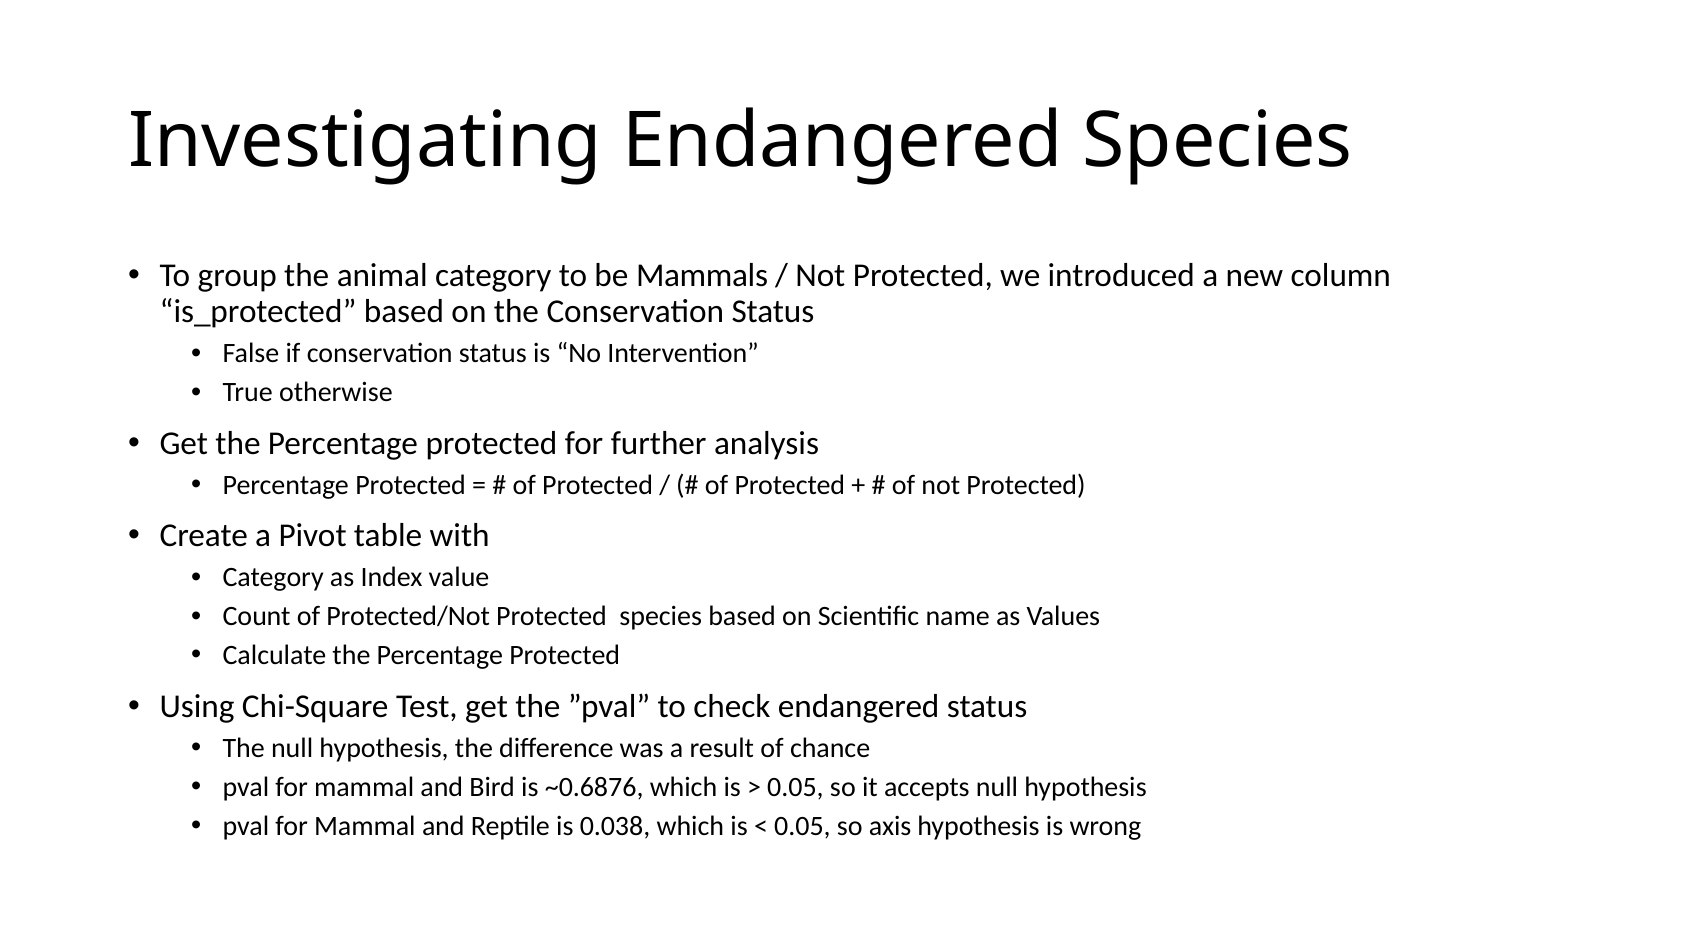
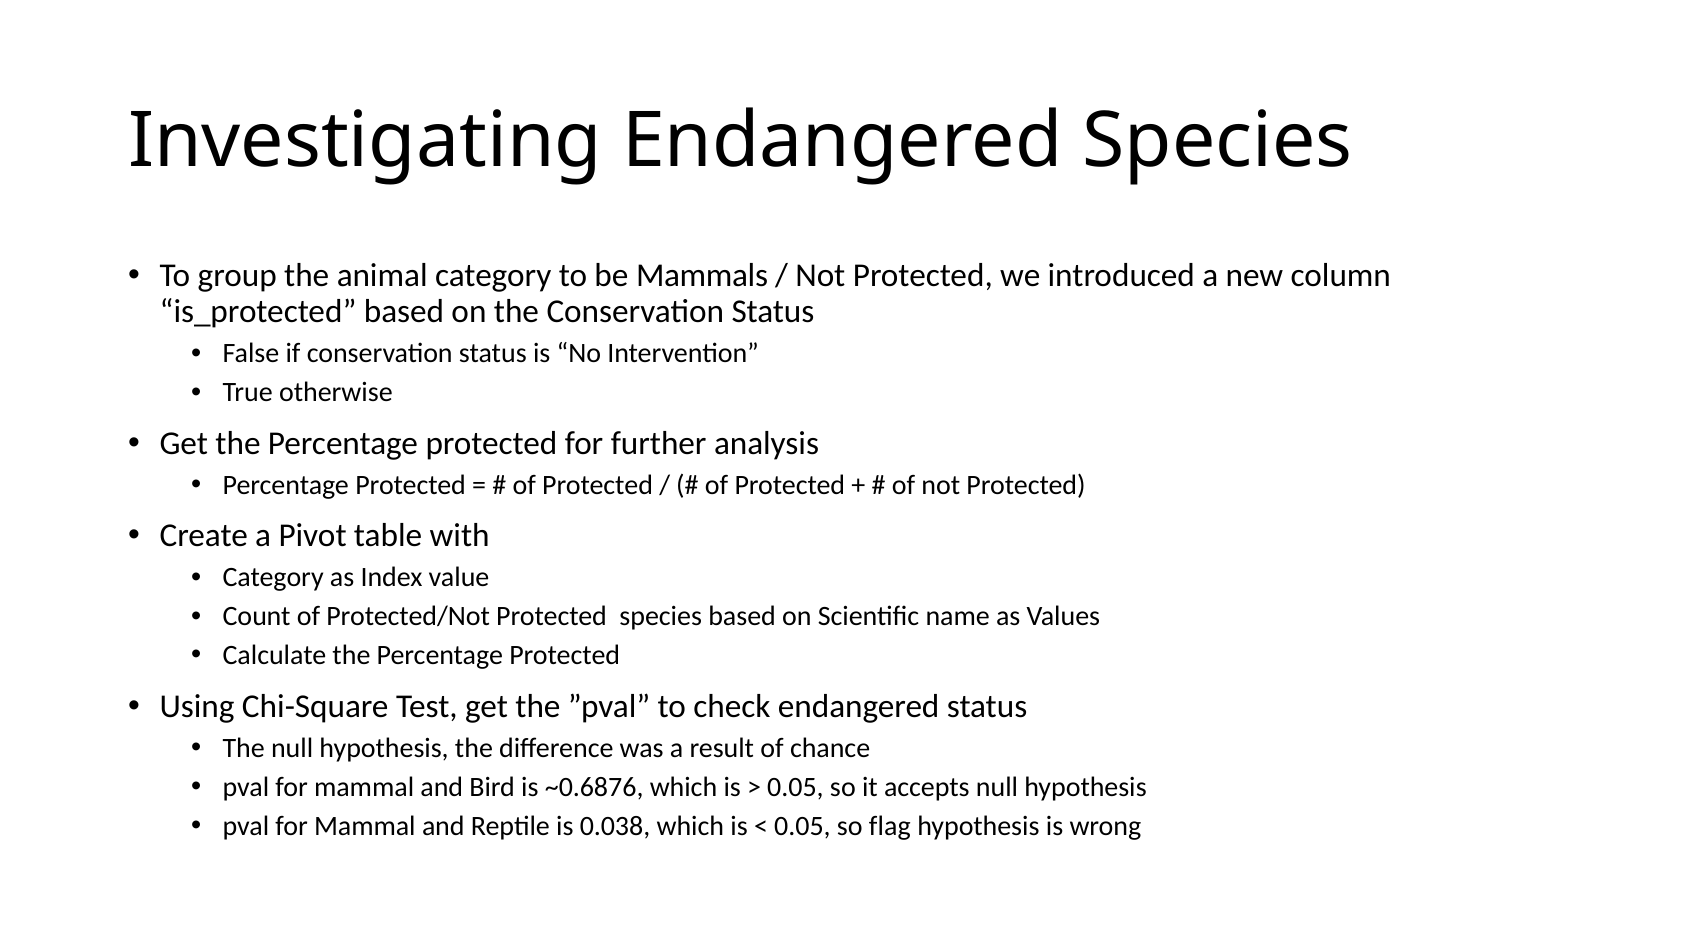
axis: axis -> flag (890, 826)
